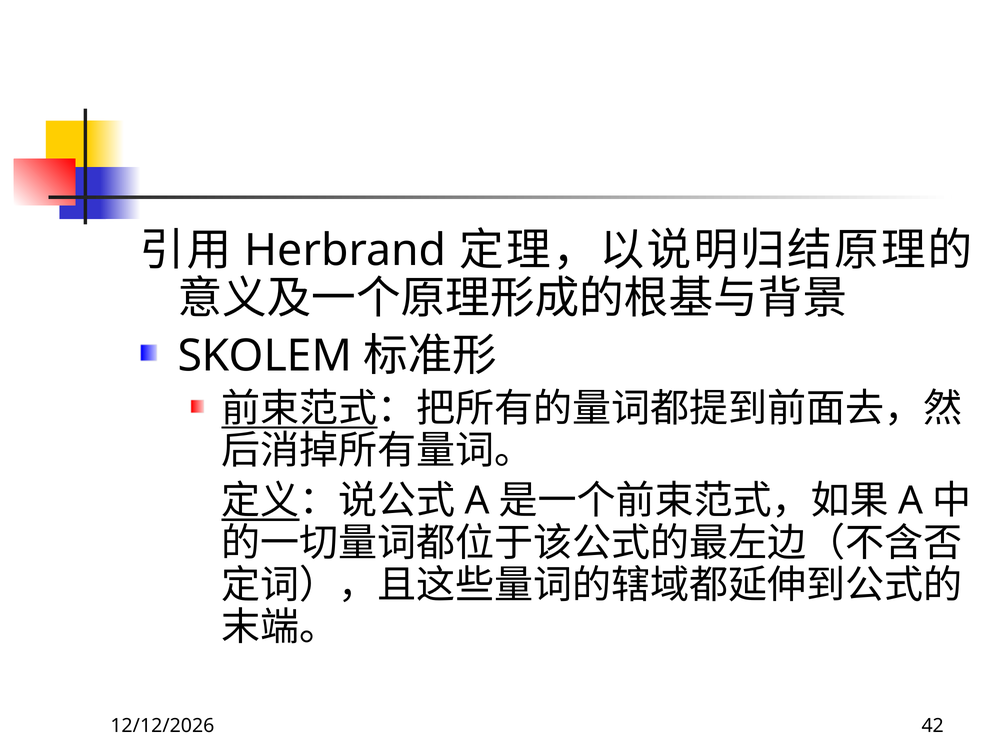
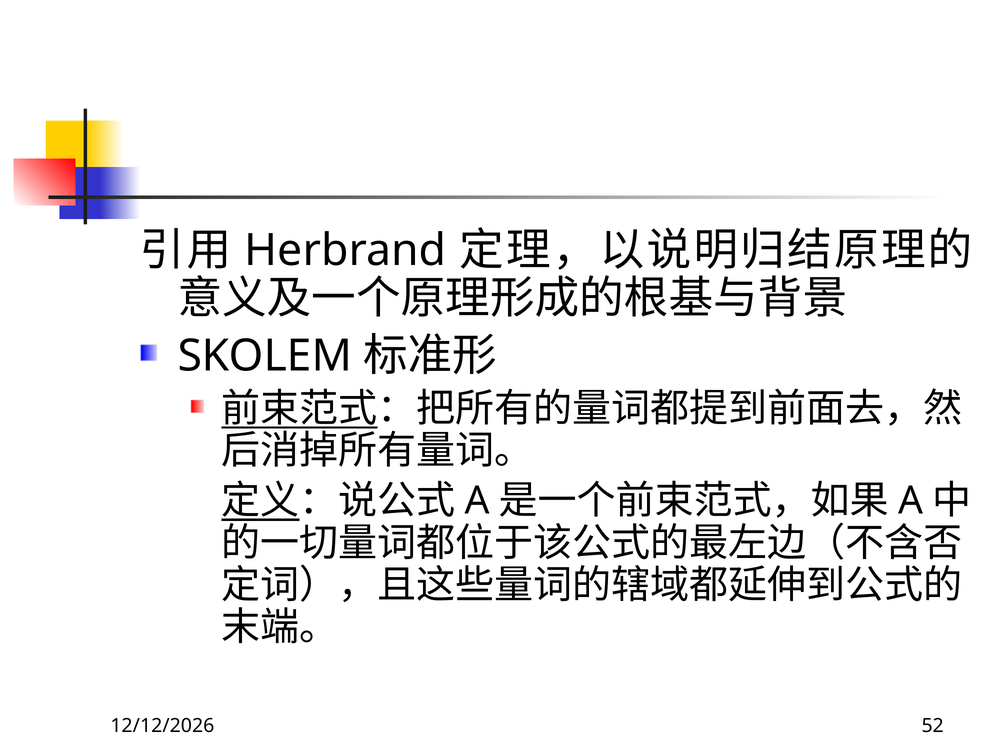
42: 42 -> 52 (933, 726)
